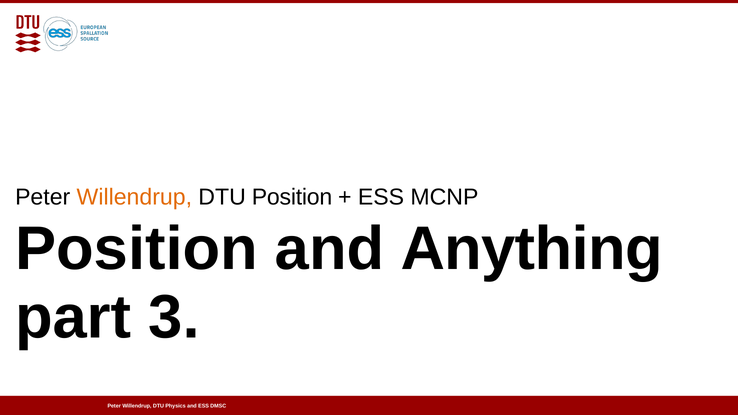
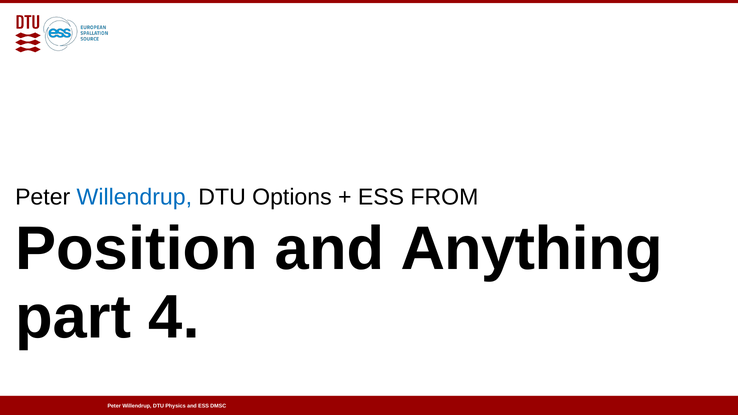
Willendrup colour: orange -> blue (134, 197)
DTU Position: Position -> Options (292, 197)
MCNP: MCNP -> FROM (444, 197)
3: 3 -> 4 (174, 318)
